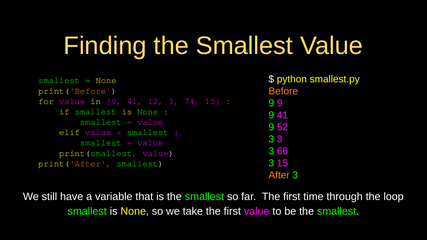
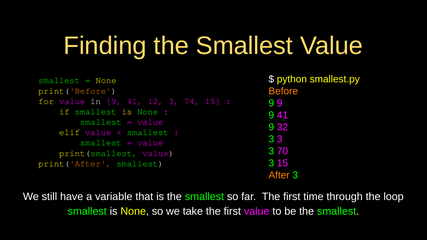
52: 52 -> 32 (282, 127)
66: 66 -> 70 (282, 151)
